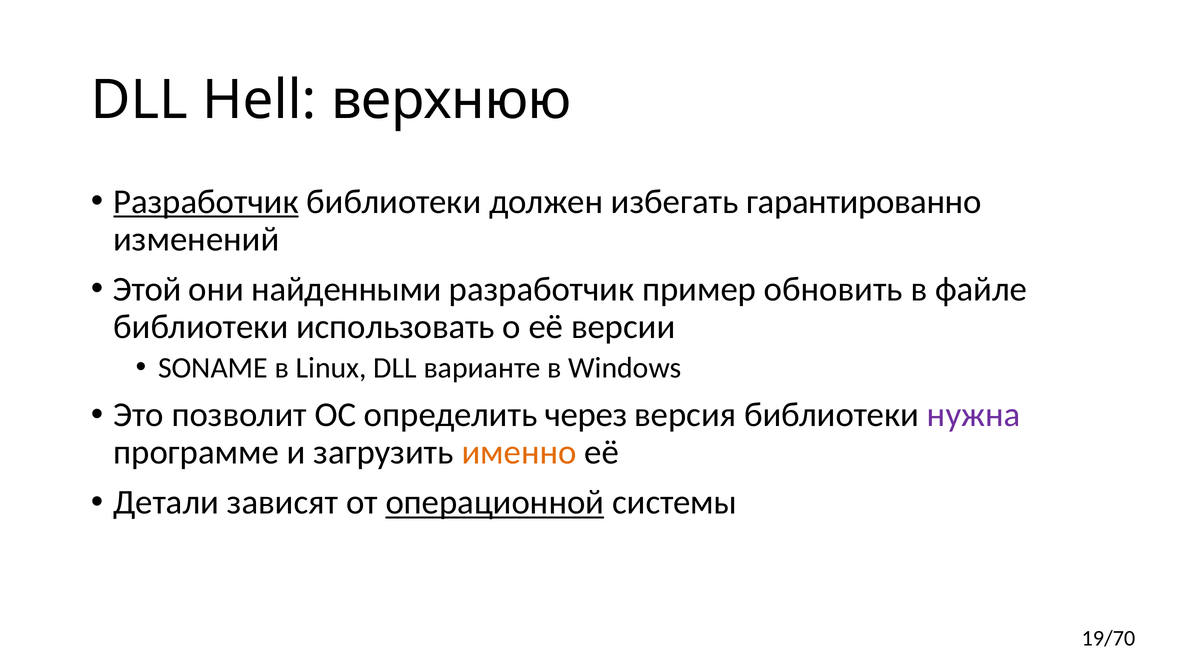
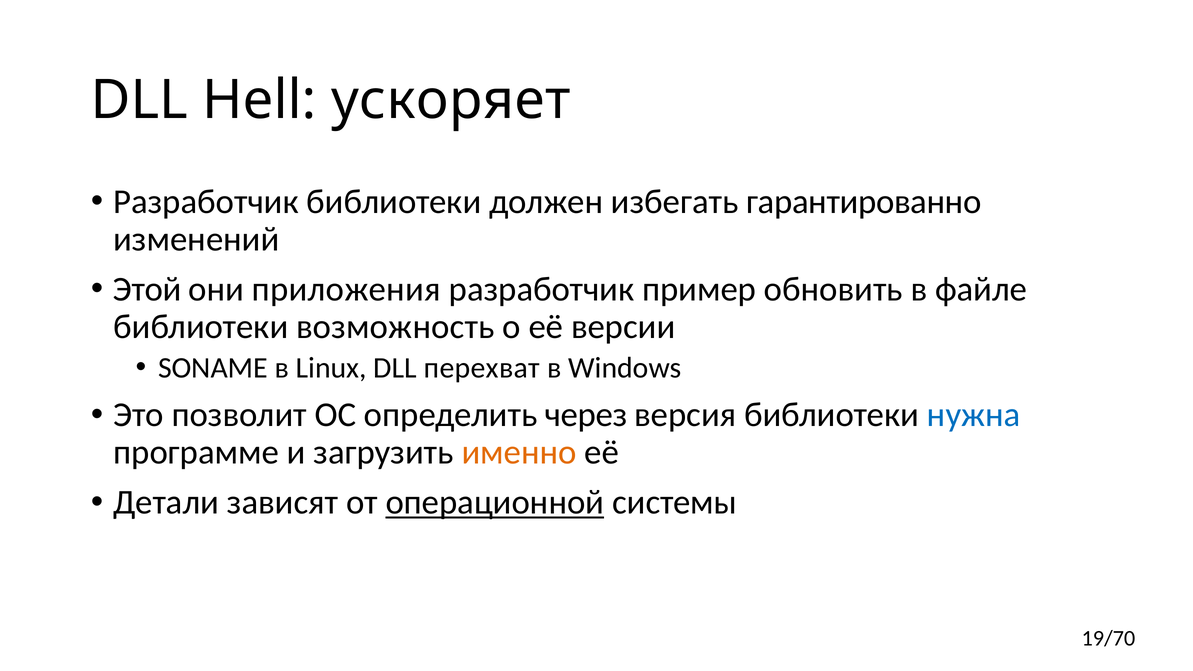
верхнюю: верхнюю -> ускоряет (451, 100)
Разработчик underline: present -> none (206, 202)
найденными: найденными -> приложения (346, 289)
использовать: использовать -> возможность (395, 327)
варианте: варианте -> перехват (482, 368)
нужна colour: purple -> blue (974, 415)
